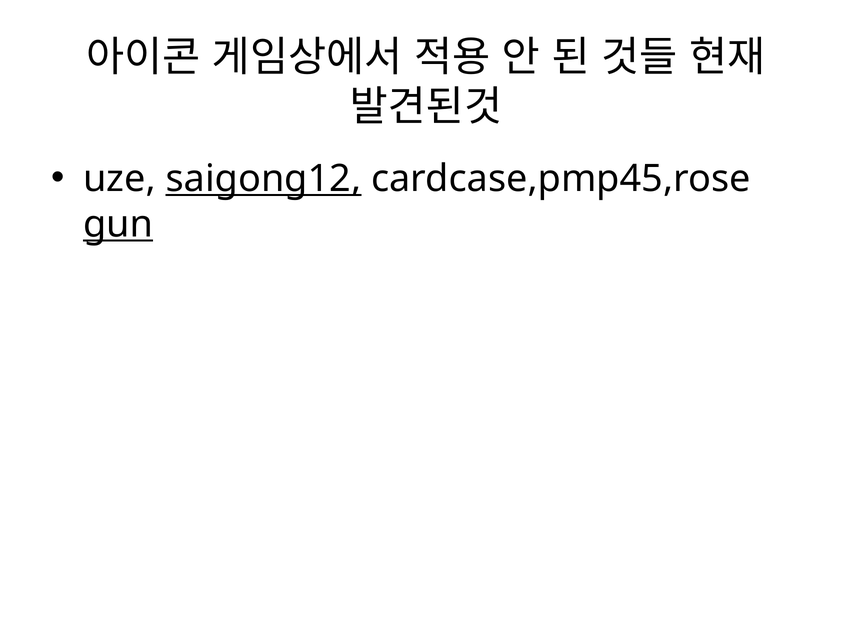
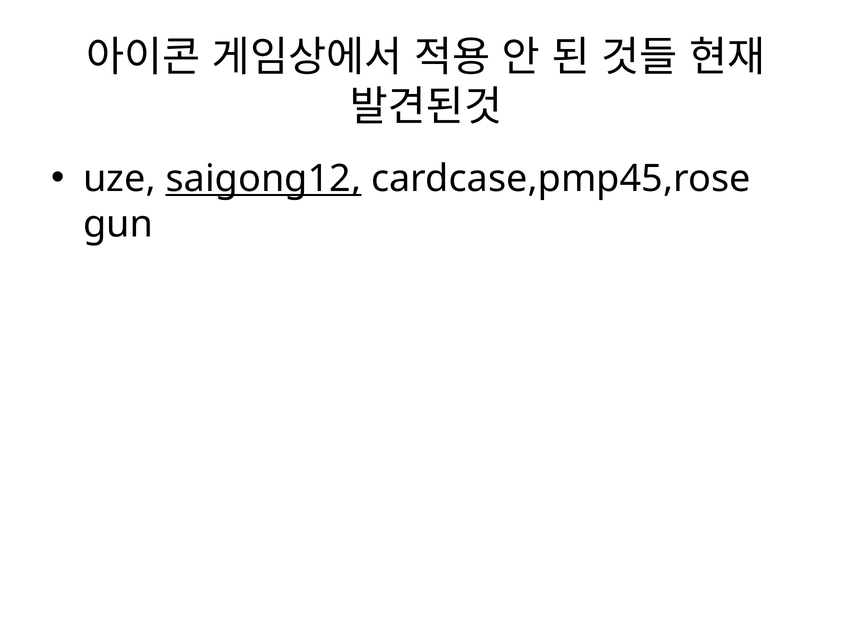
gun underline: present -> none (118, 224)
